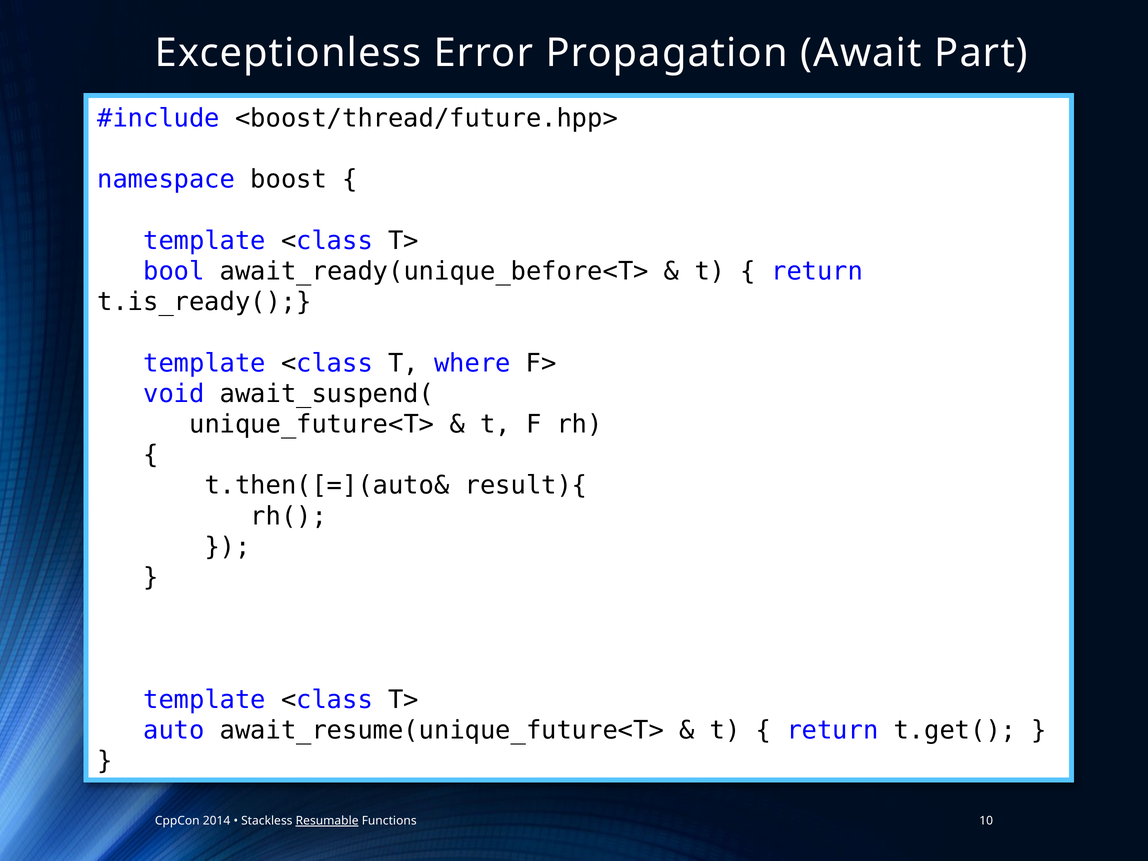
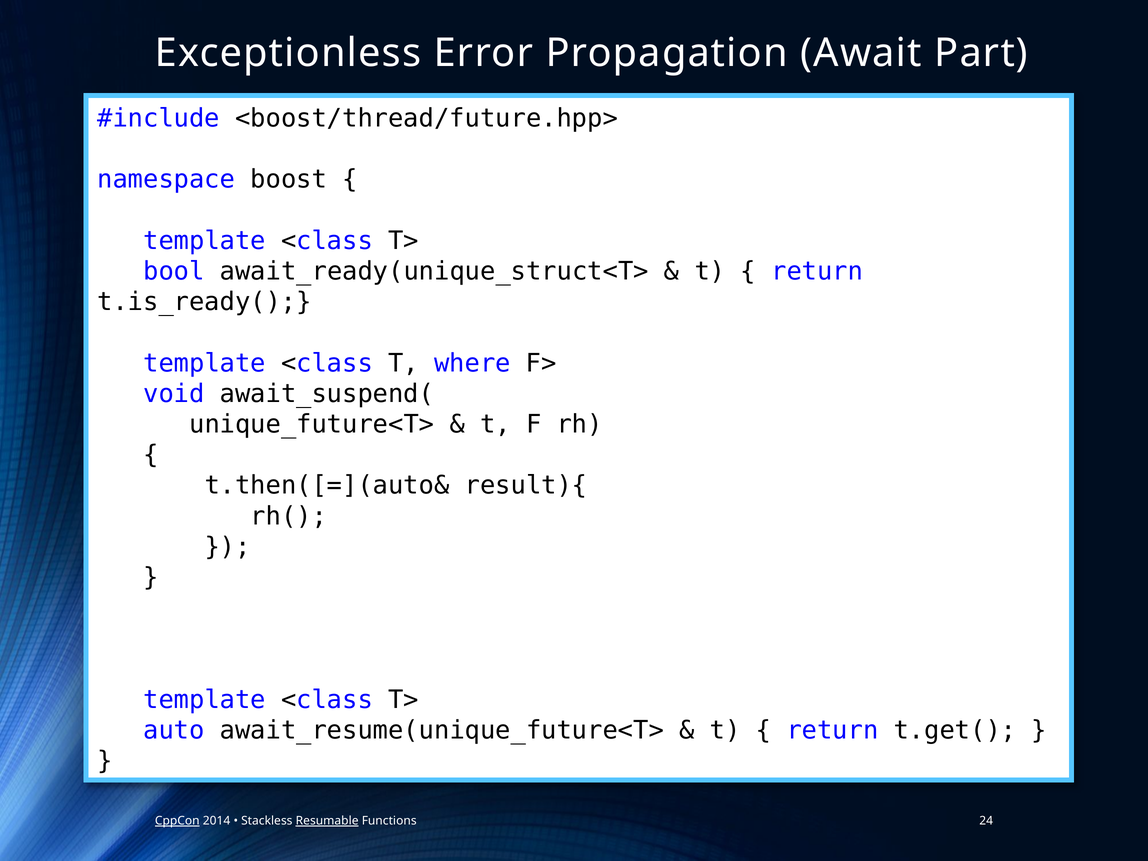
await_ready(unique_before<T>: await_ready(unique_before<T> -> await_ready(unique_struct<T> (434, 271)
CppCon underline: none -> present (177, 821)
10: 10 -> 24 (986, 821)
